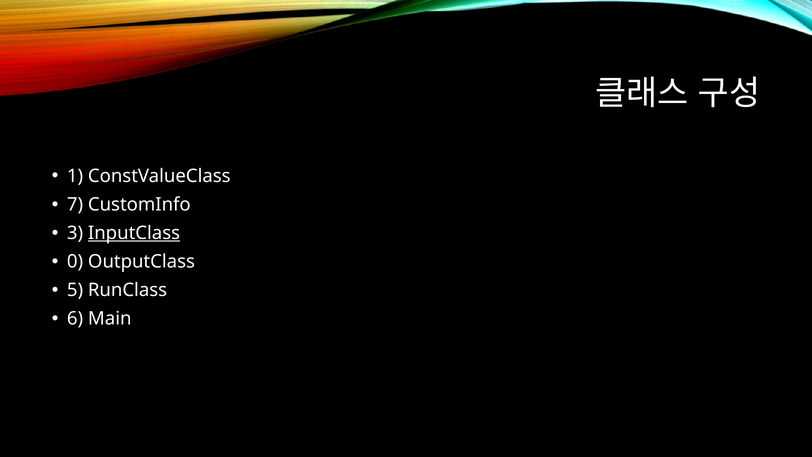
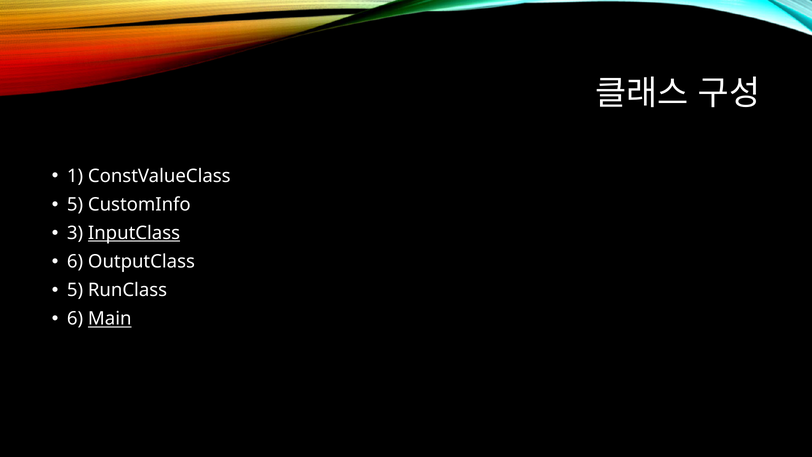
7: 7 -> 5 (75, 204)
0: 0 -> 6 (75, 262)
Main underline: none -> present (110, 319)
